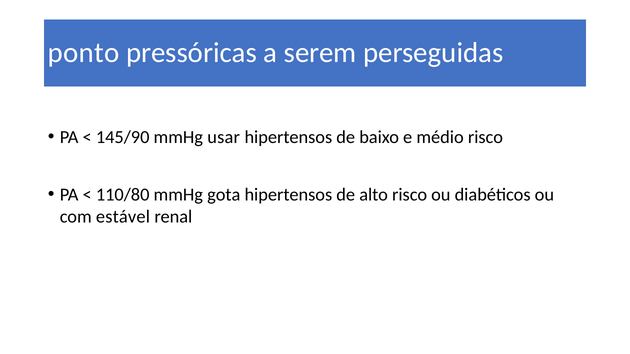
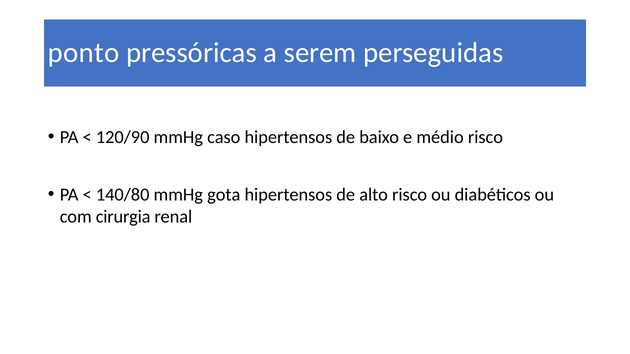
145/90: 145/90 -> 120/90 (123, 138)
usar: usar -> caso (224, 138)
110/80: 110/80 -> 140/80 (123, 195)
estável: estável -> cirurgia (123, 217)
